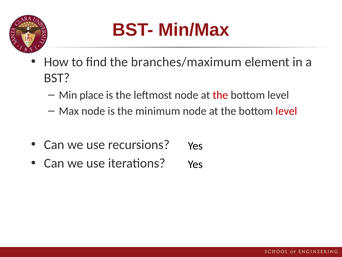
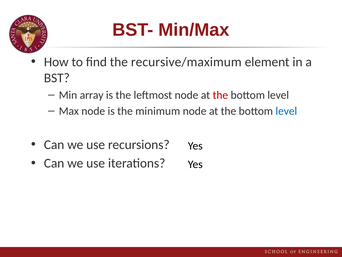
branches/maximum: branches/maximum -> recursive/maximum (186, 62)
place: place -> array (92, 95)
level colour: red -> blue (286, 111)
